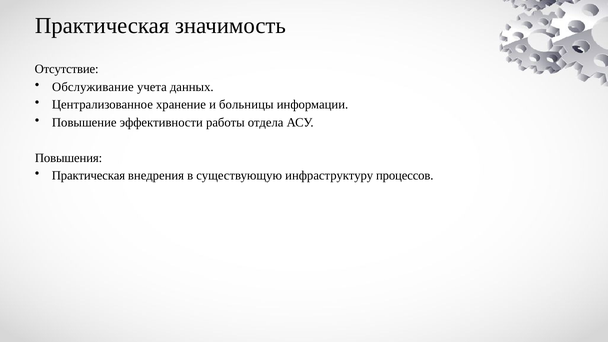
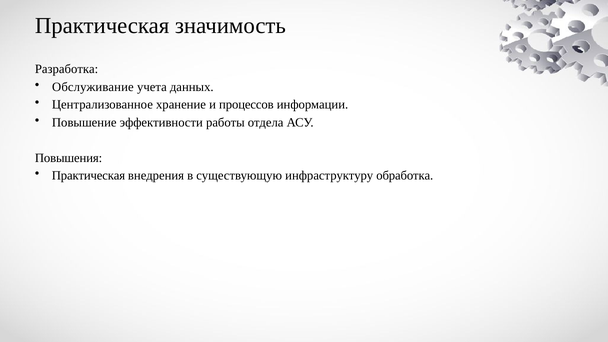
Отсутствие: Отсутствие -> Разработка (67, 69)
больницы: больницы -> процессов (246, 105)
процессов: процессов -> обработка (405, 176)
